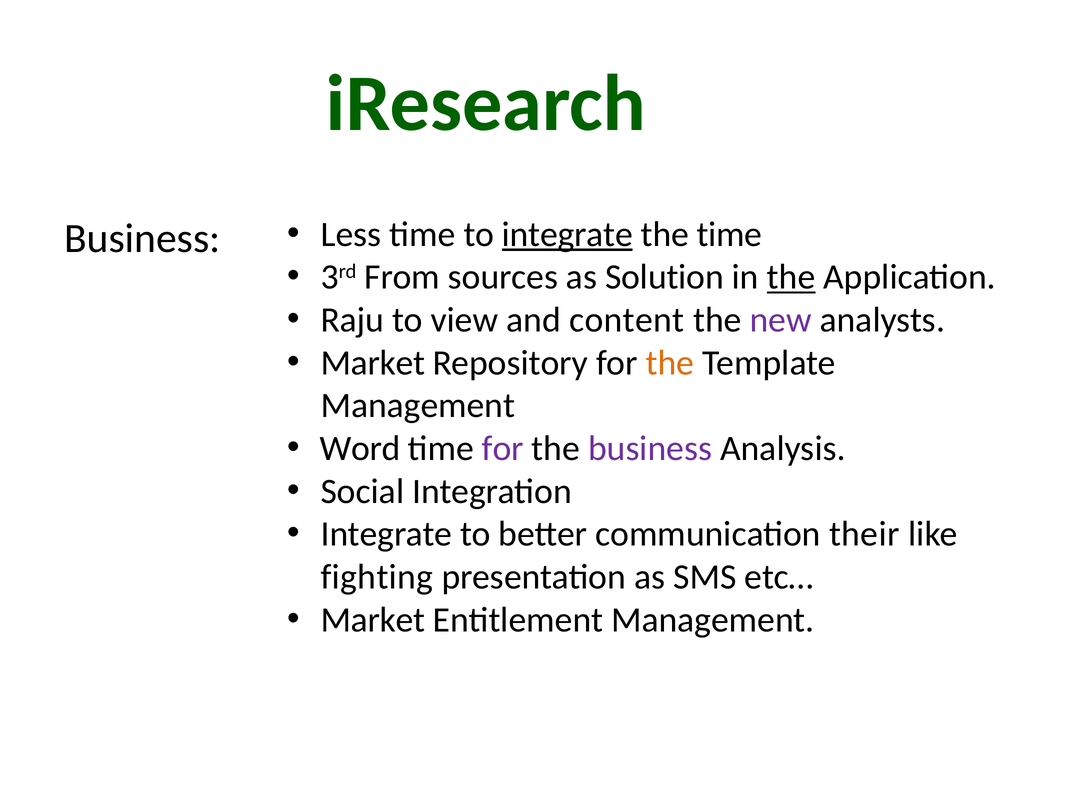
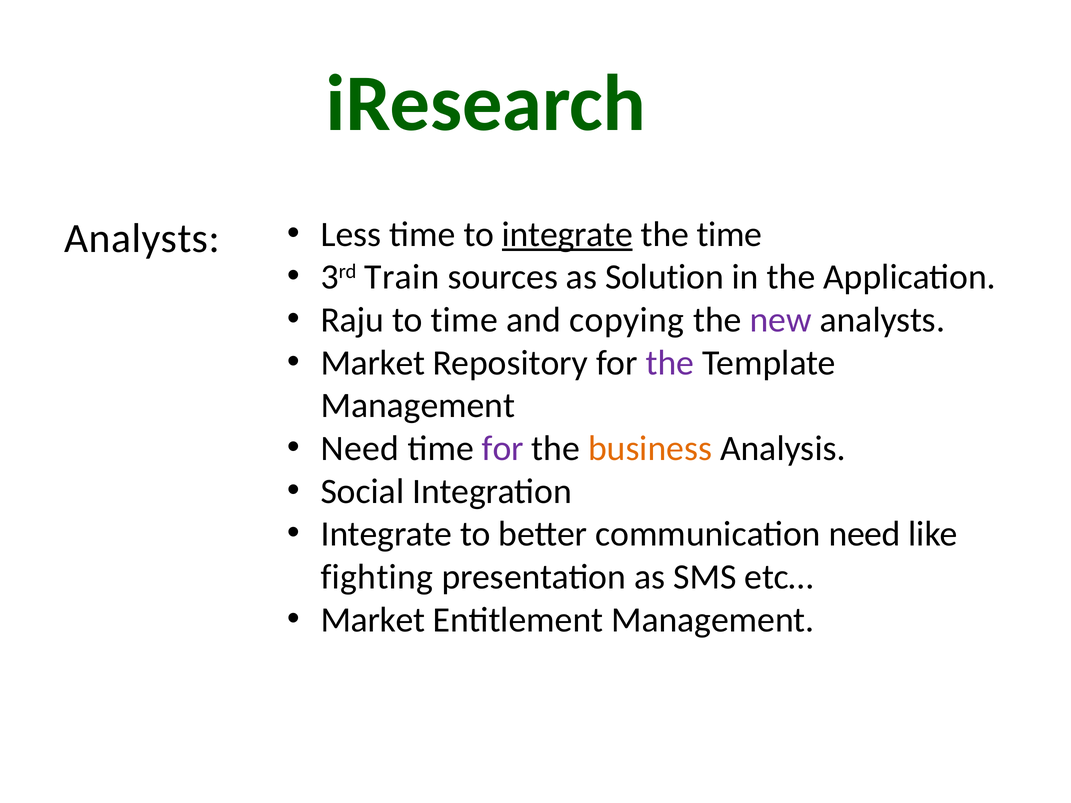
Business: Business -> Analysts (142, 238)
From: From -> Train (402, 277)
the underline: present -> none (791, 277)
to view: view -> time (464, 320)
content: content -> copying (627, 320)
the colour: orange -> purple (670, 363)
Word: Word -> Need (360, 449)
business colour: purple -> orange (650, 449)
communication their: their -> need (865, 534)
